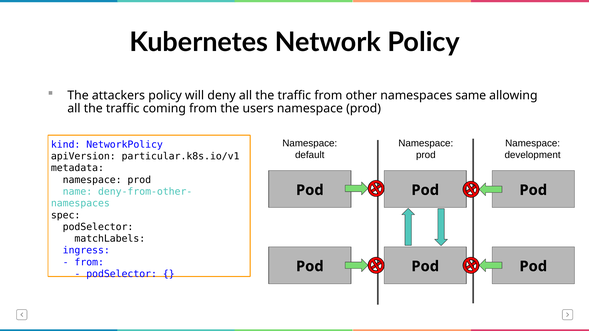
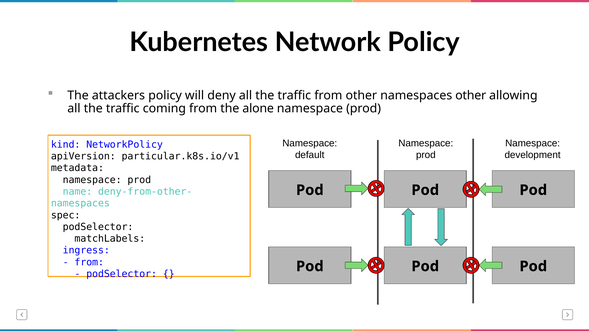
namespaces same: same -> other (471, 95)
users: users -> alone (258, 109)
